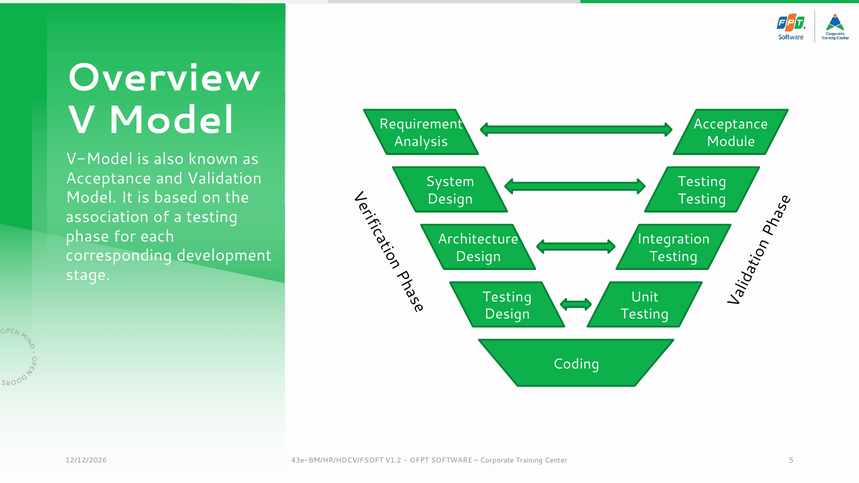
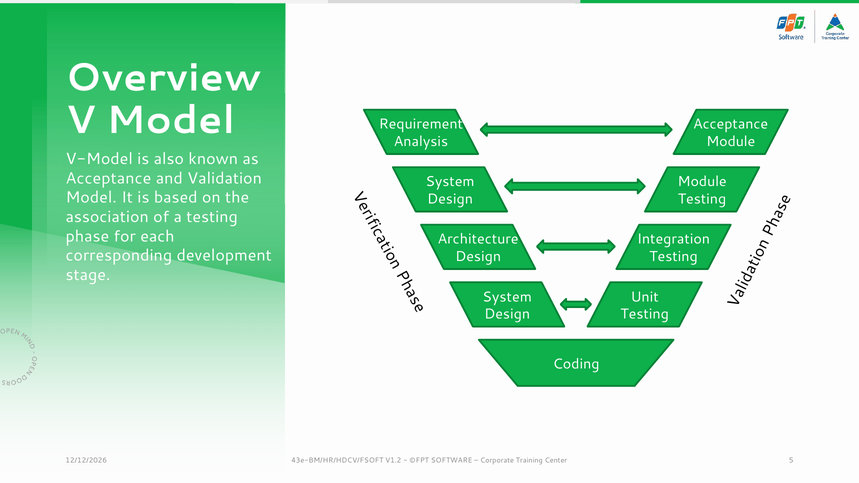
Testing: Testing -> Module (702, 182)
Testing: Testing -> System (507, 297)
